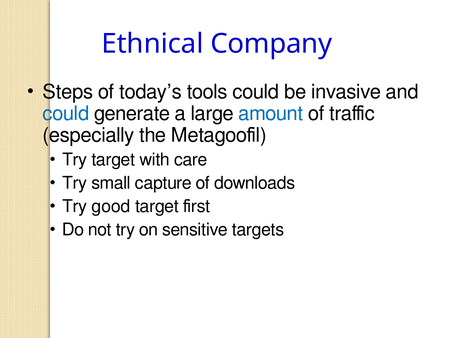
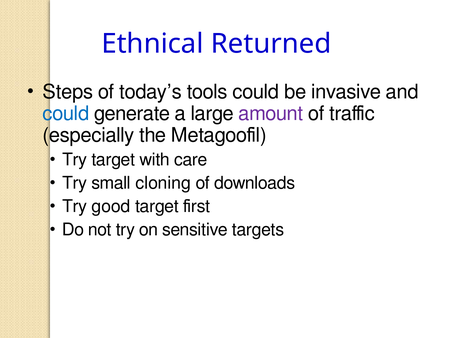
Company: Company -> Returned (271, 44)
amount colour: blue -> purple (271, 114)
capture: capture -> cloning (163, 183)
